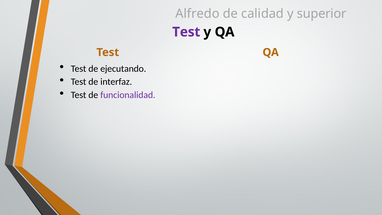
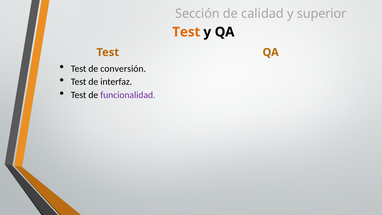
Alfredo: Alfredo -> Sección (197, 14)
Test colour: purple -> orange (186, 32)
ejecutando: ejecutando -> conversión (123, 69)
